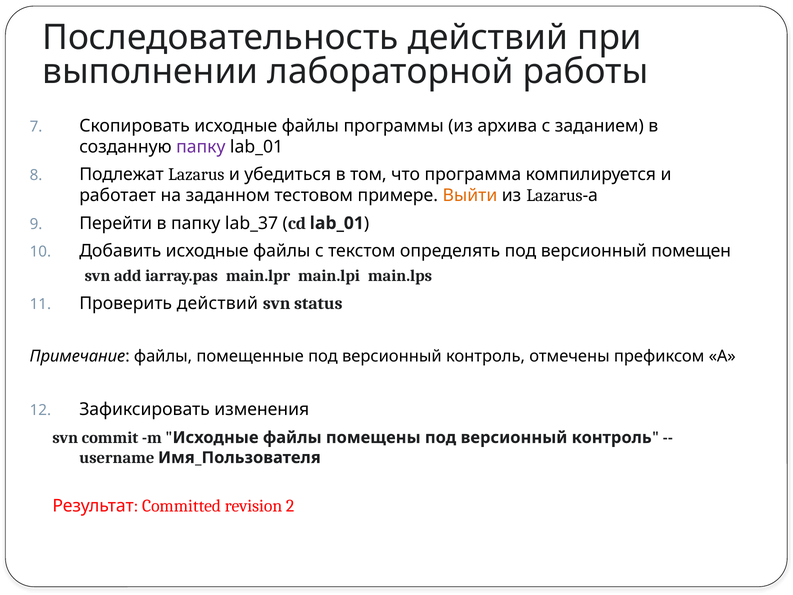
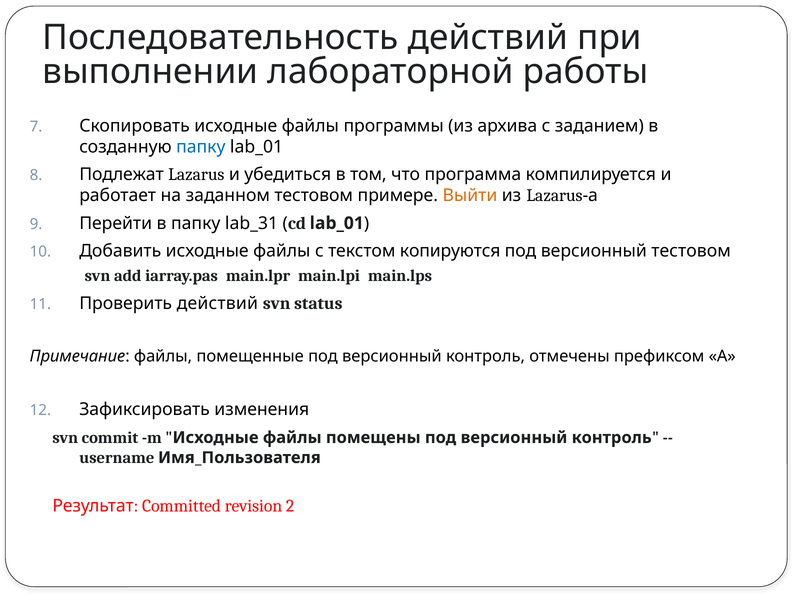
папку colour: purple -> blue (201, 147)
lab_37: lab_37 -> lab_31 (252, 223)
определять: определять -> копируются (450, 251)
версионный помещен: помещен -> тестовом (691, 251)
